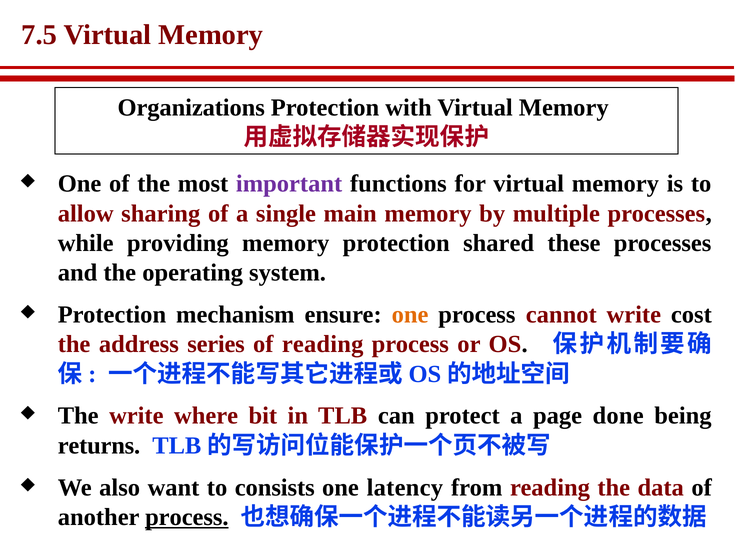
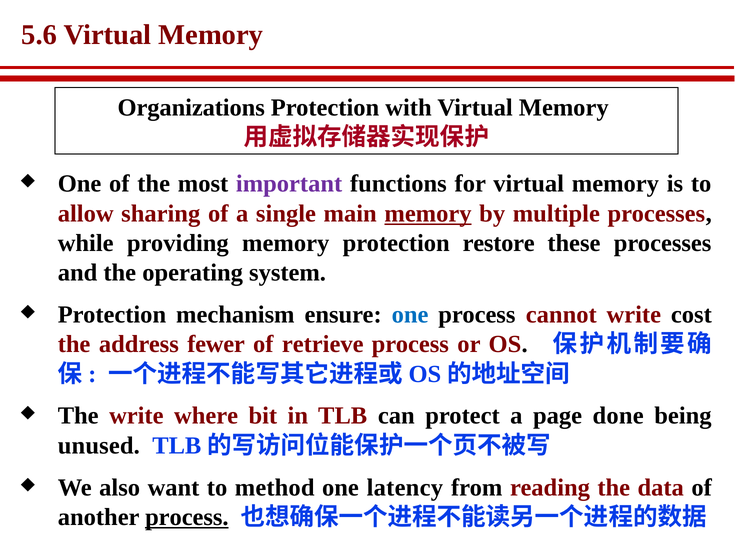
7.5: 7.5 -> 5.6 (39, 35)
memory underline: none -> present (428, 214)
shared: shared -> restore (499, 243)
one colour: orange -> blue (410, 315)
series: series -> fewer (216, 344)
of reading: reading -> retrieve (323, 344)
returns: returns -> unused (99, 446)
consists: consists -> method (275, 487)
